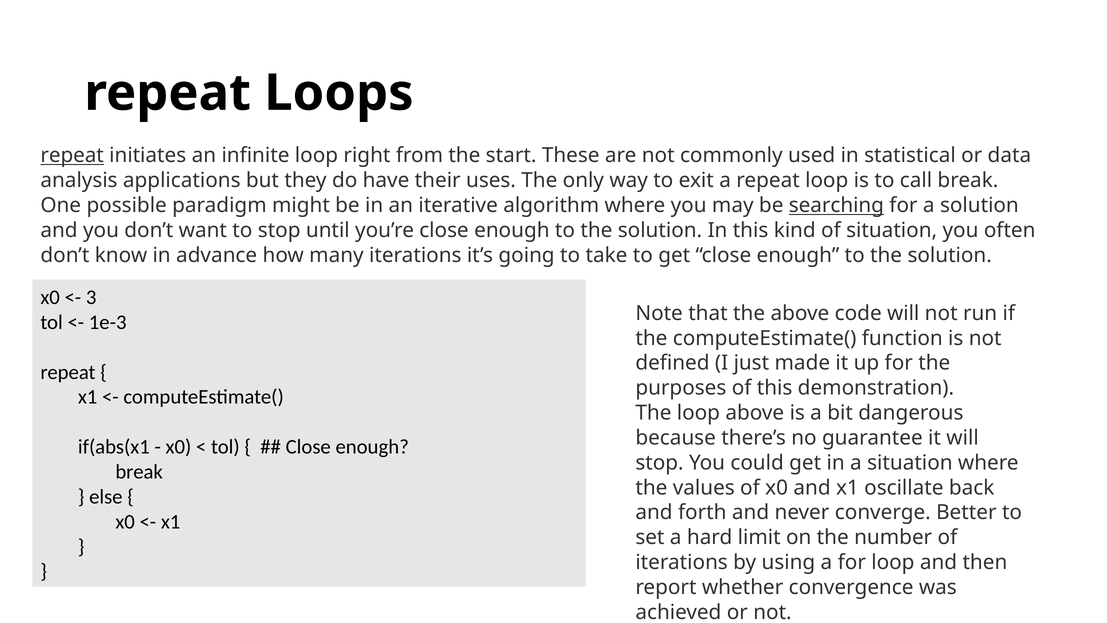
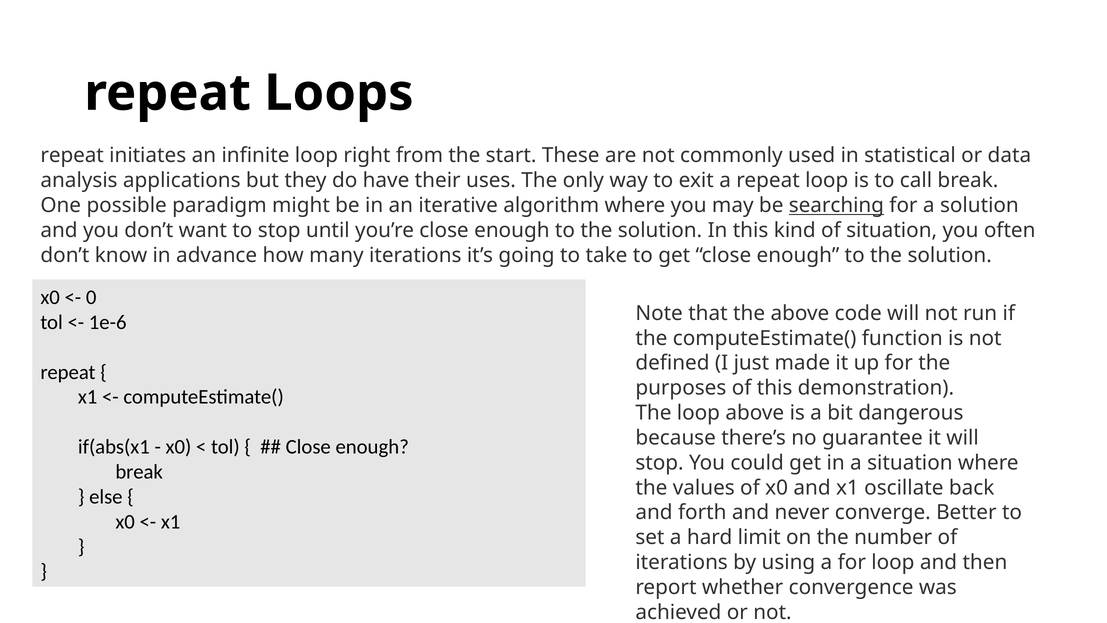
repeat underline: present -> none (72, 156)
3: 3 -> 0 (91, 297)
1e-3: 1e-3 -> 1e-6 (108, 322)
